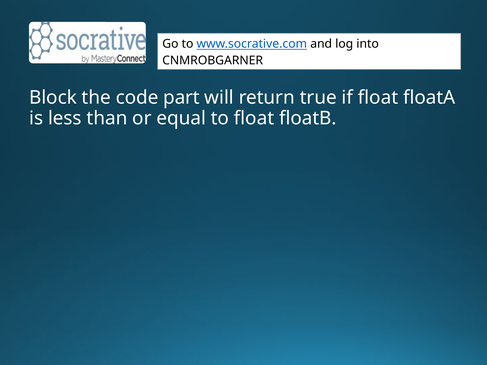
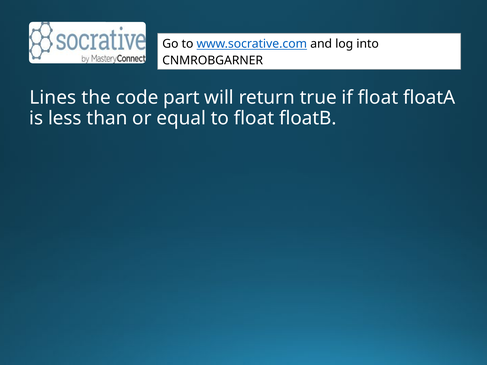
Block: Block -> Lines (53, 98)
